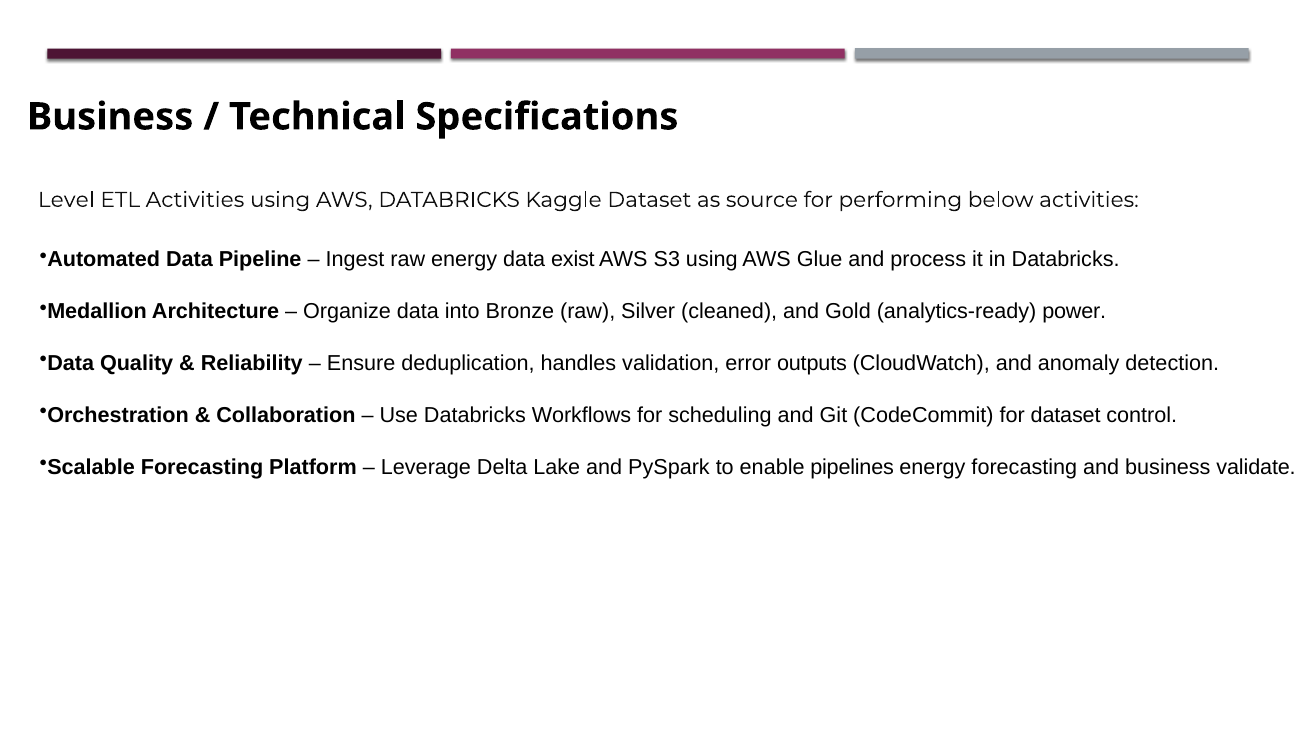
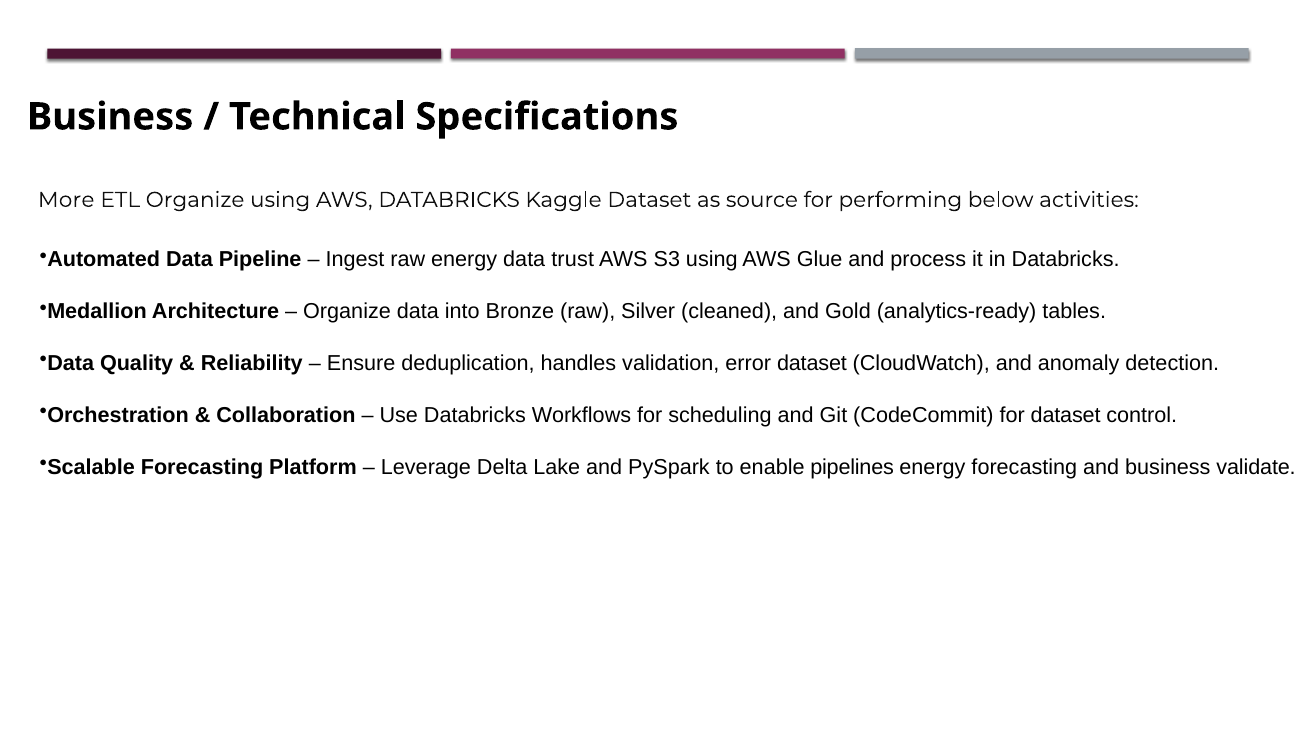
Level: Level -> More (66, 200)
ETL Activities: Activities -> Organize (195, 200)
exist: exist -> trust (573, 260)
power: power -> tables (1074, 311)
error outputs: outputs -> dataset (812, 363)
